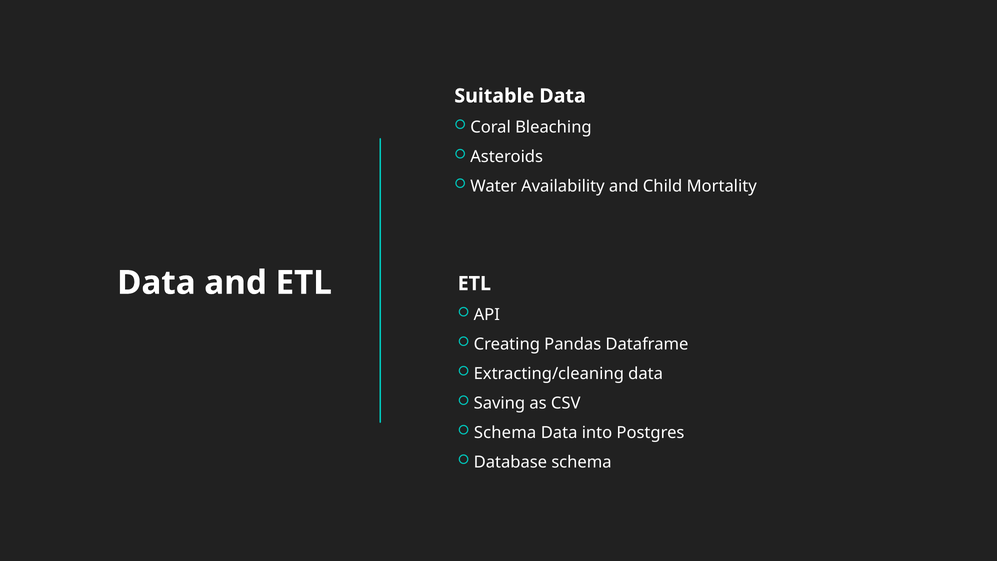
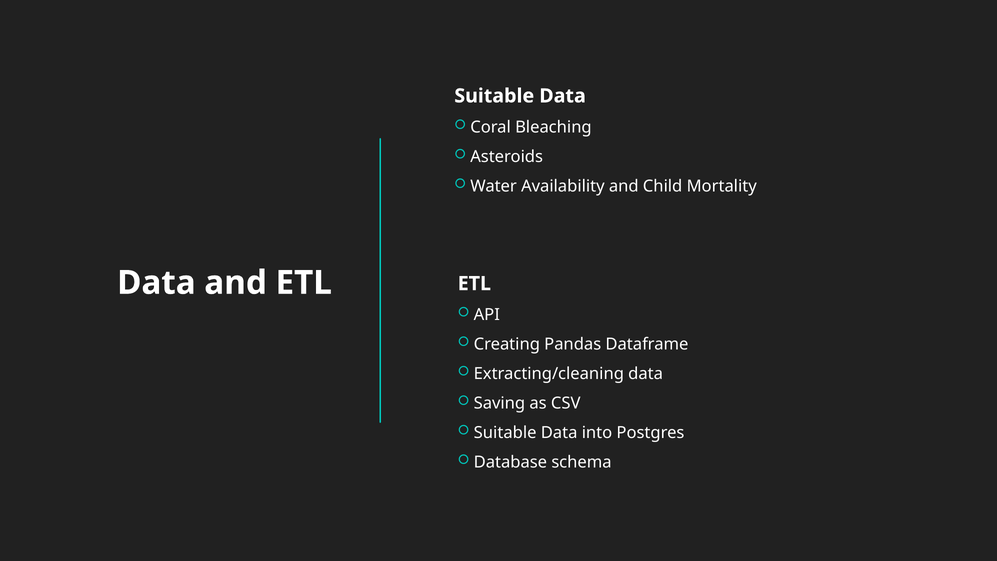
Schema: Schema -> Suitable (505, 433)
